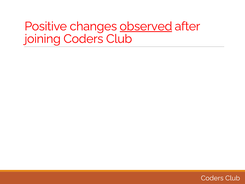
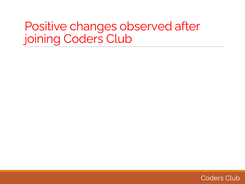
observed underline: present -> none (146, 26)
